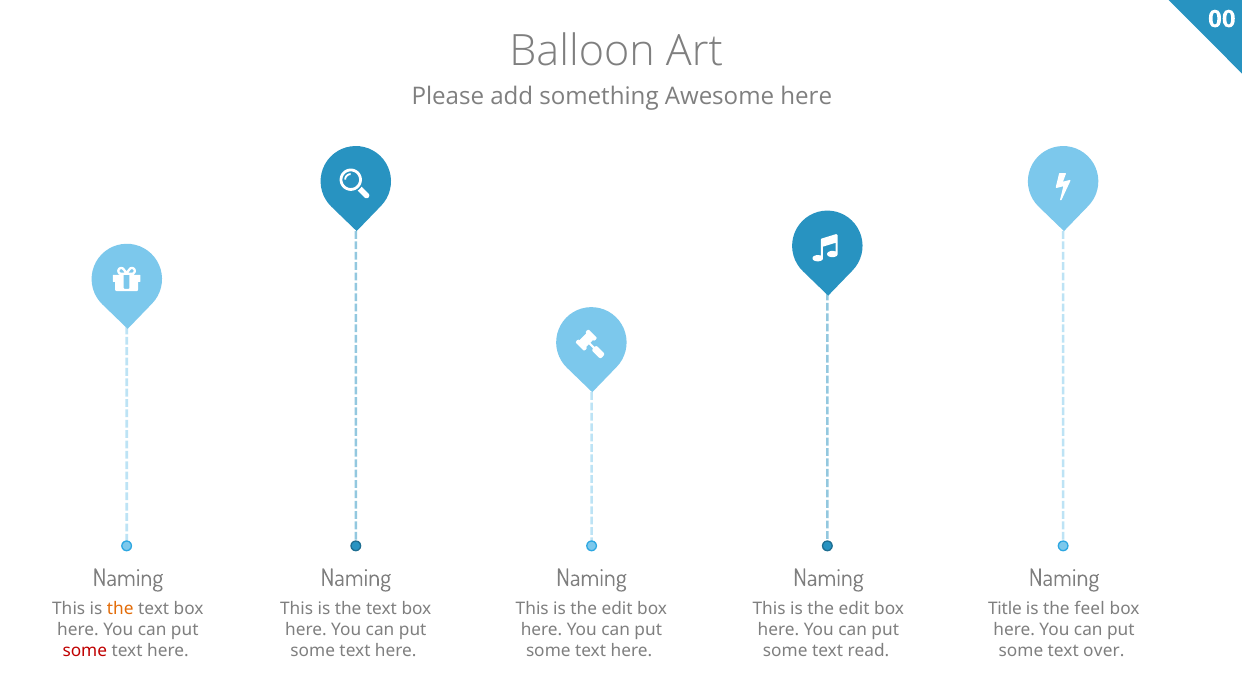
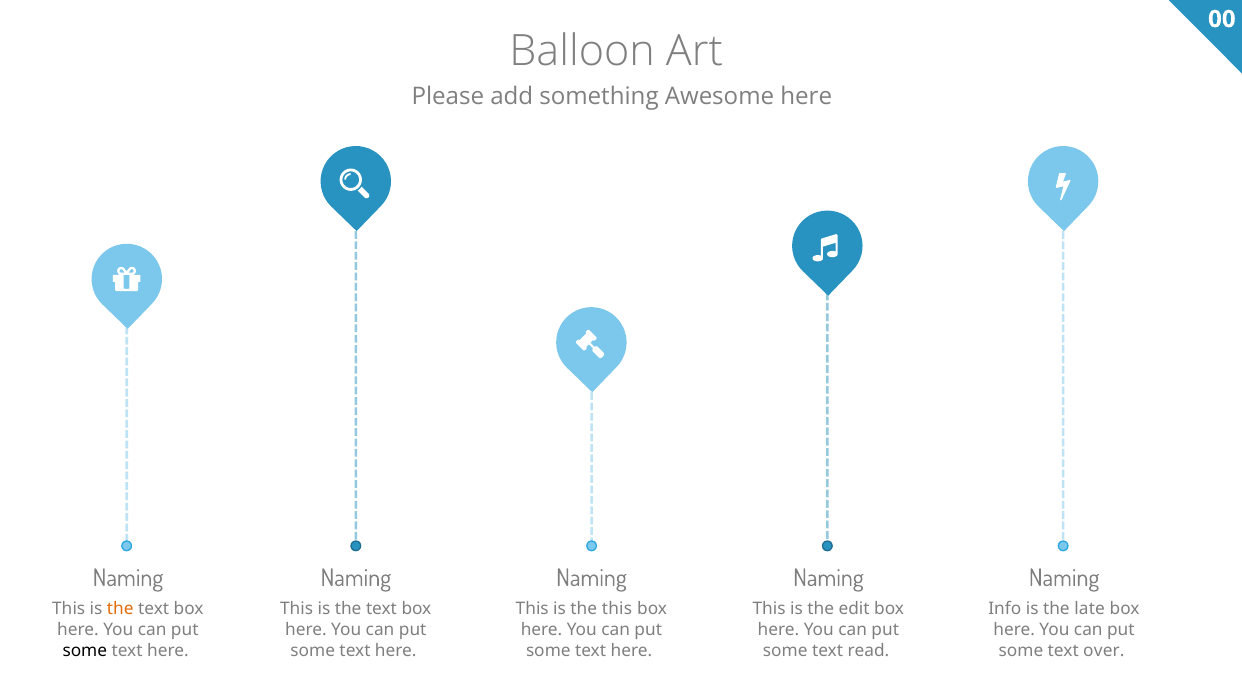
edit: edit -> this (617, 609)
Title: Title -> Info (1005, 609)
feel: feel -> late (1090, 609)
some colour: red -> black (85, 650)
